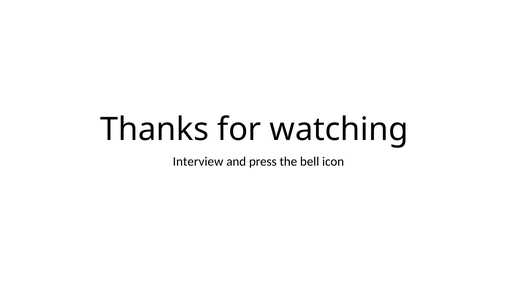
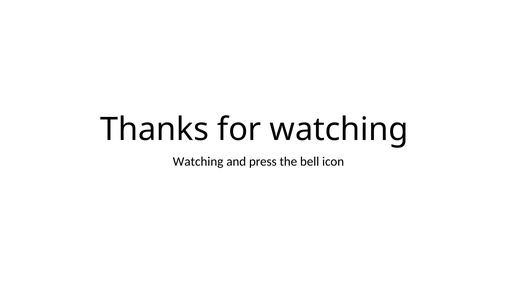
Interview: Interview -> Watching (198, 162)
